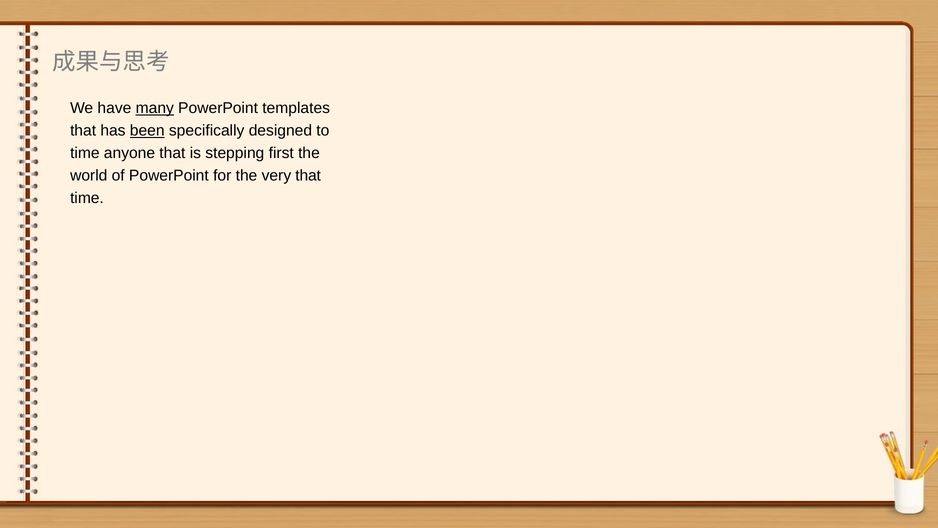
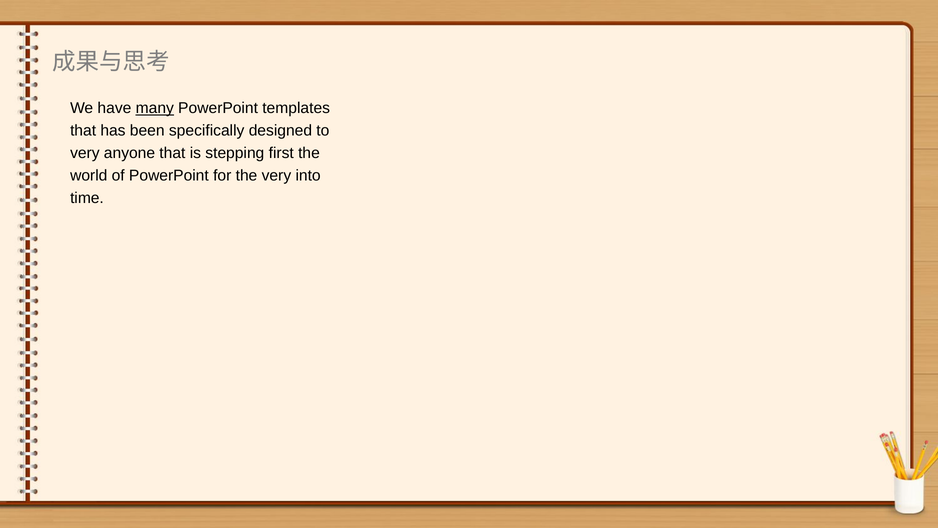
been underline: present -> none (147, 131)
time: time -> very (85, 153)
very that: that -> into (308, 176)
